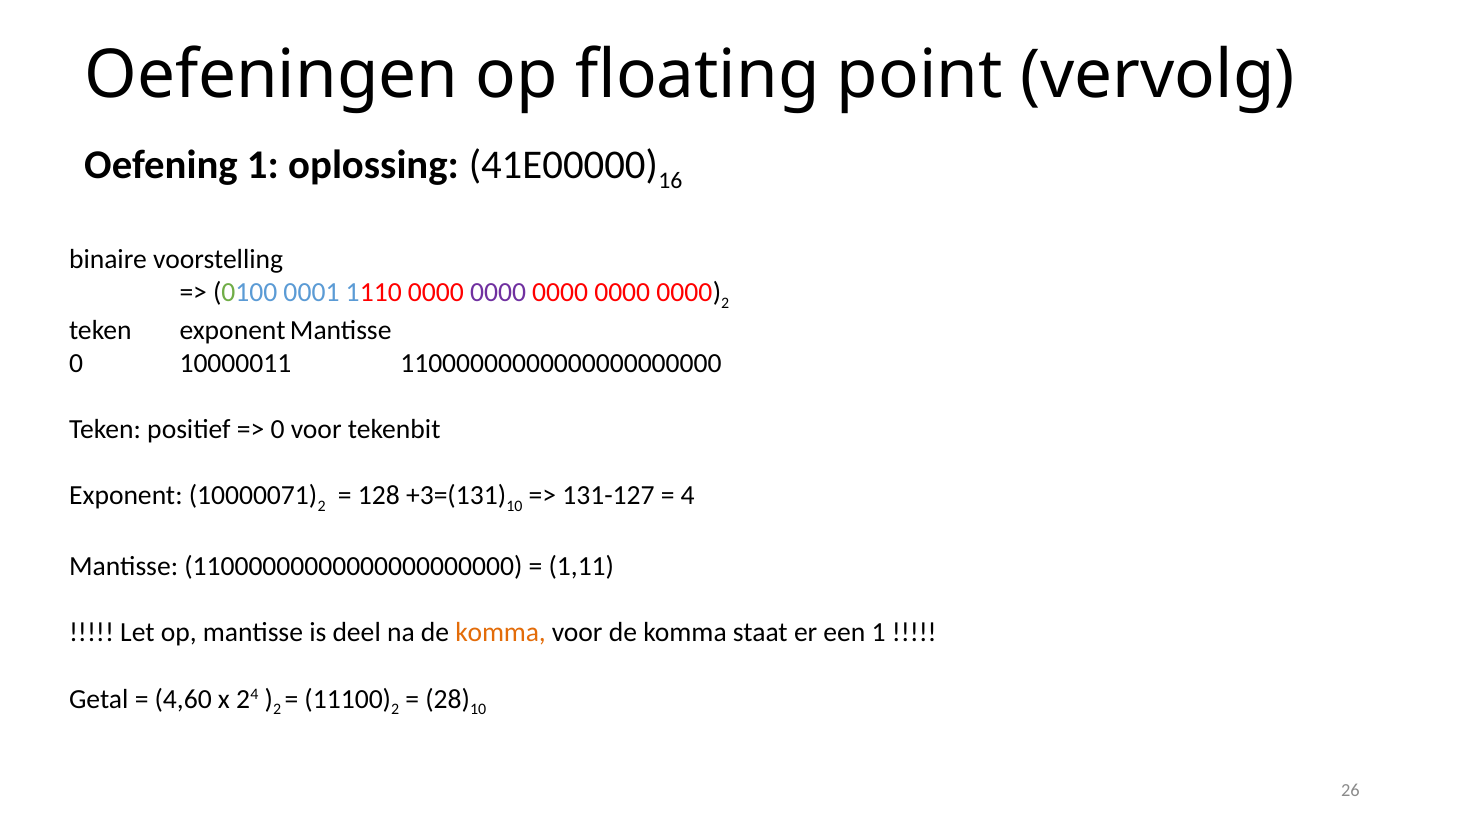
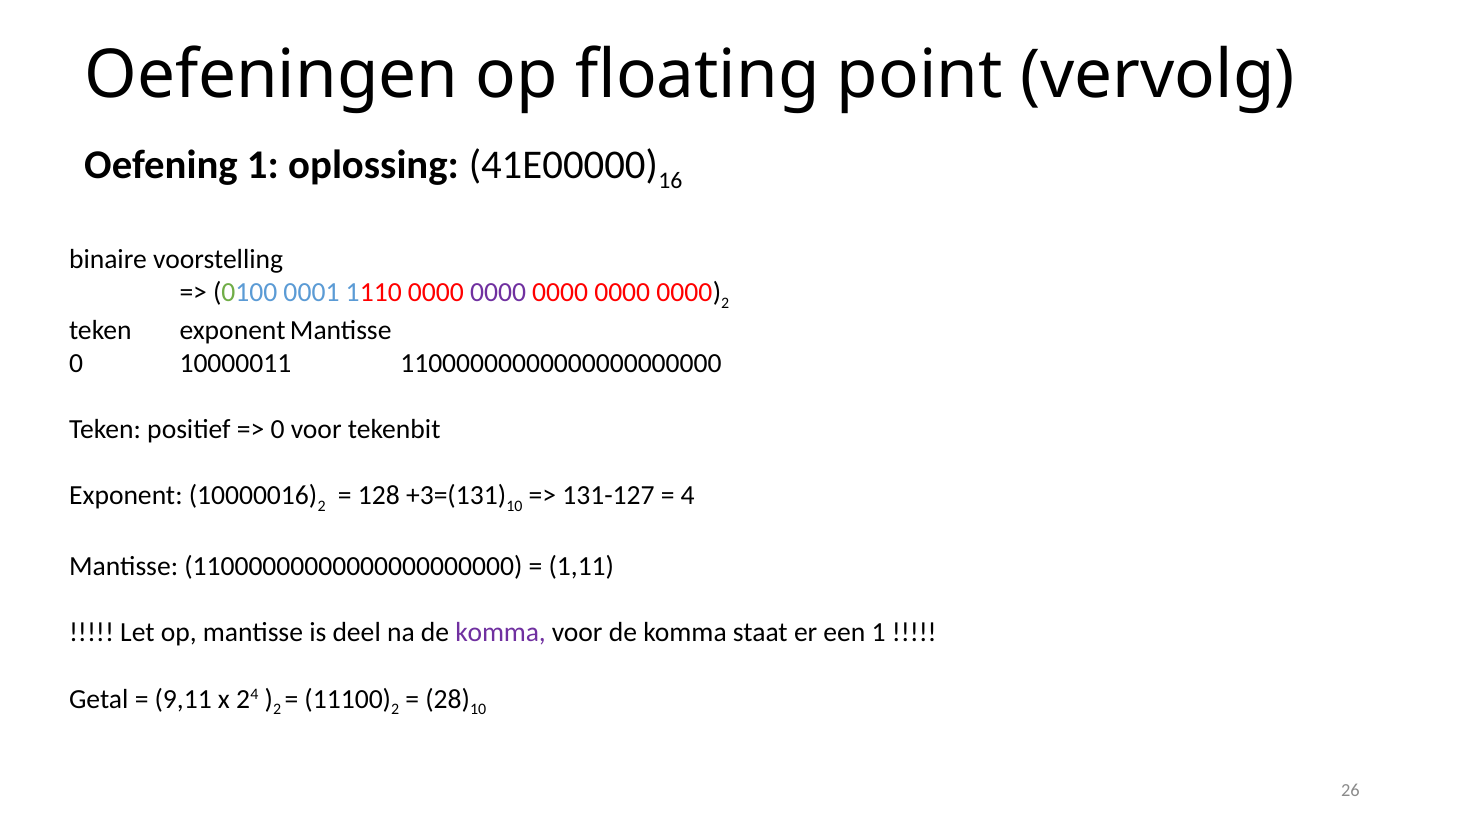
10000071: 10000071 -> 10000016 (253, 496)
komma colour: orange -> purple (501, 633)
4,60: 4,60 -> 9,11 (183, 699)
